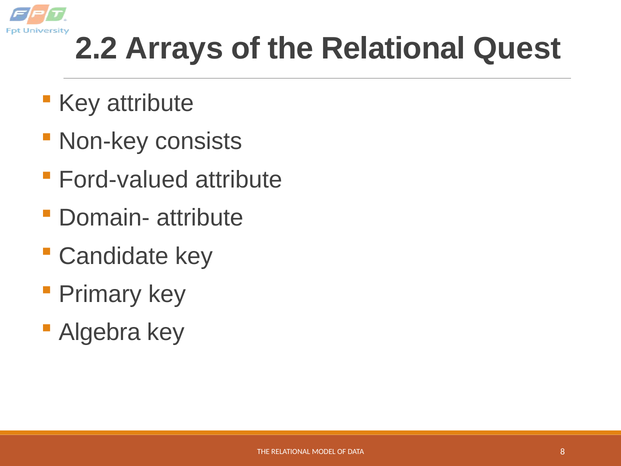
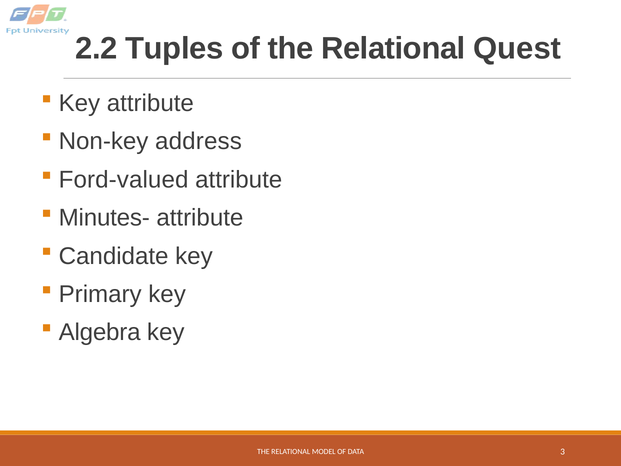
Arrays: Arrays -> Tuples (174, 48)
consists: consists -> address (198, 141)
Domain-: Domain- -> Minutes- (104, 218)
8: 8 -> 3 (563, 452)
